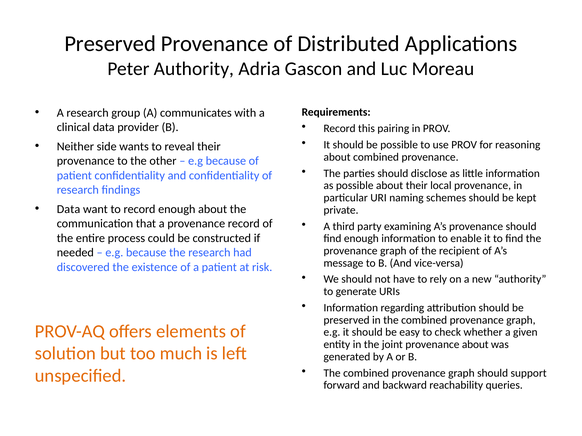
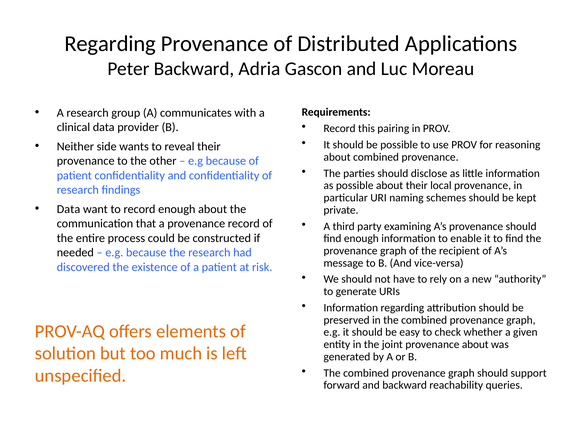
Preserved: Preserved -> Regarding (110, 44)
Peter Authority: Authority -> Backward (194, 69)
